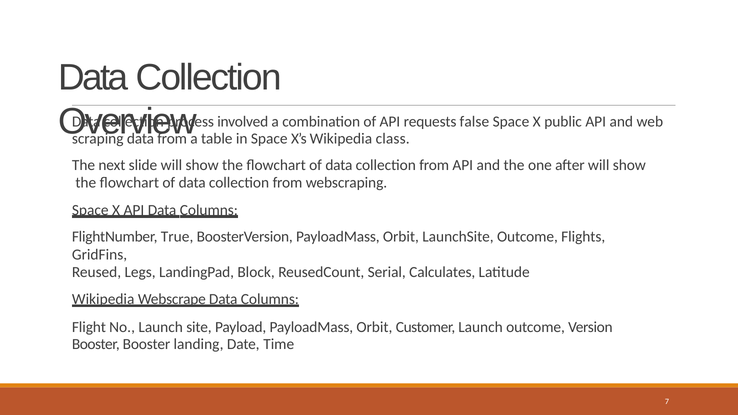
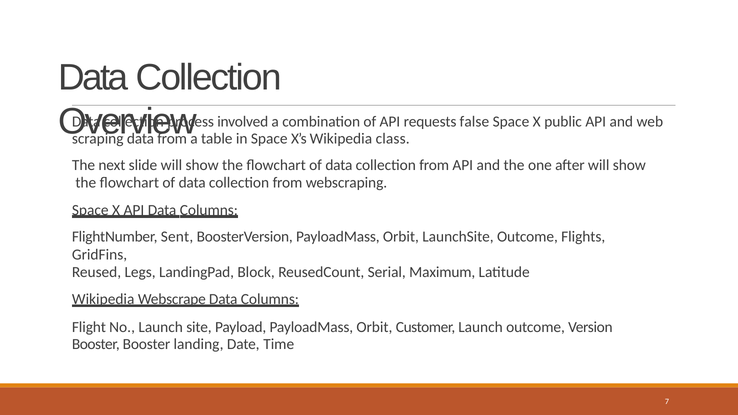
True: True -> Sent (177, 237)
Calculates: Calculates -> Maximum (442, 272)
